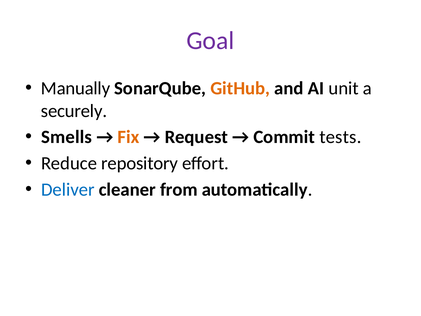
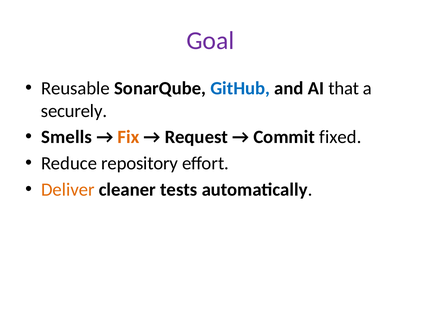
Manually: Manually -> Reusable (75, 88)
GitHub colour: orange -> blue (240, 88)
unit: unit -> that (344, 88)
tests: tests -> fixed (340, 137)
Deliver colour: blue -> orange (68, 189)
from: from -> tests (179, 189)
